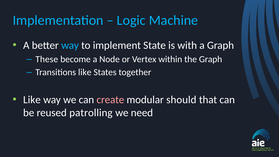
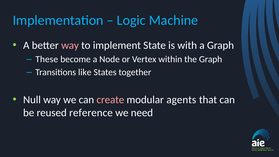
way colour: light blue -> pink (70, 45)
Like: Like -> Null (32, 100)
should: should -> agents (181, 100)
patrolling: patrolling -> reference (91, 113)
